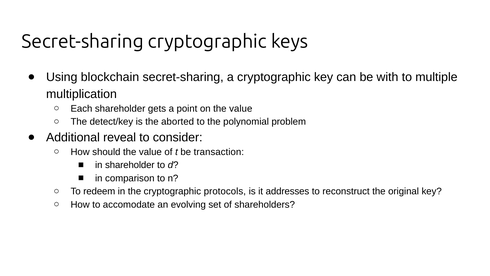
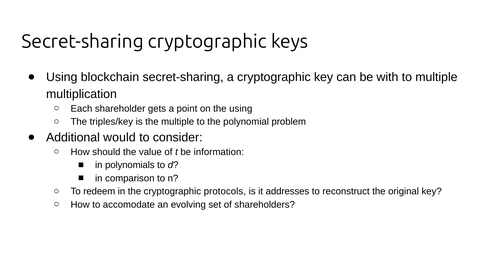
on the value: value -> using (241, 109)
detect/key: detect/key -> triples/key (111, 122)
the aborted: aborted -> multiple (178, 122)
reveal: reveal -> would (119, 137)
transaction: transaction -> information (219, 152)
in shareholder: shareholder -> polynomials (130, 165)
